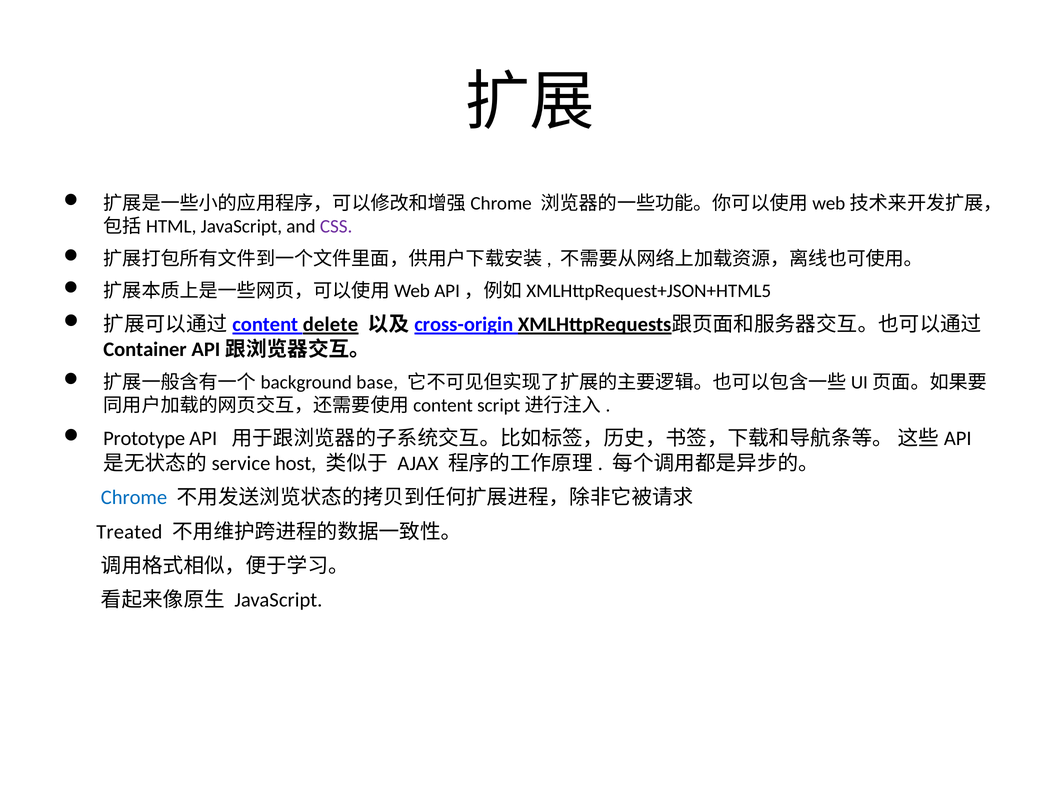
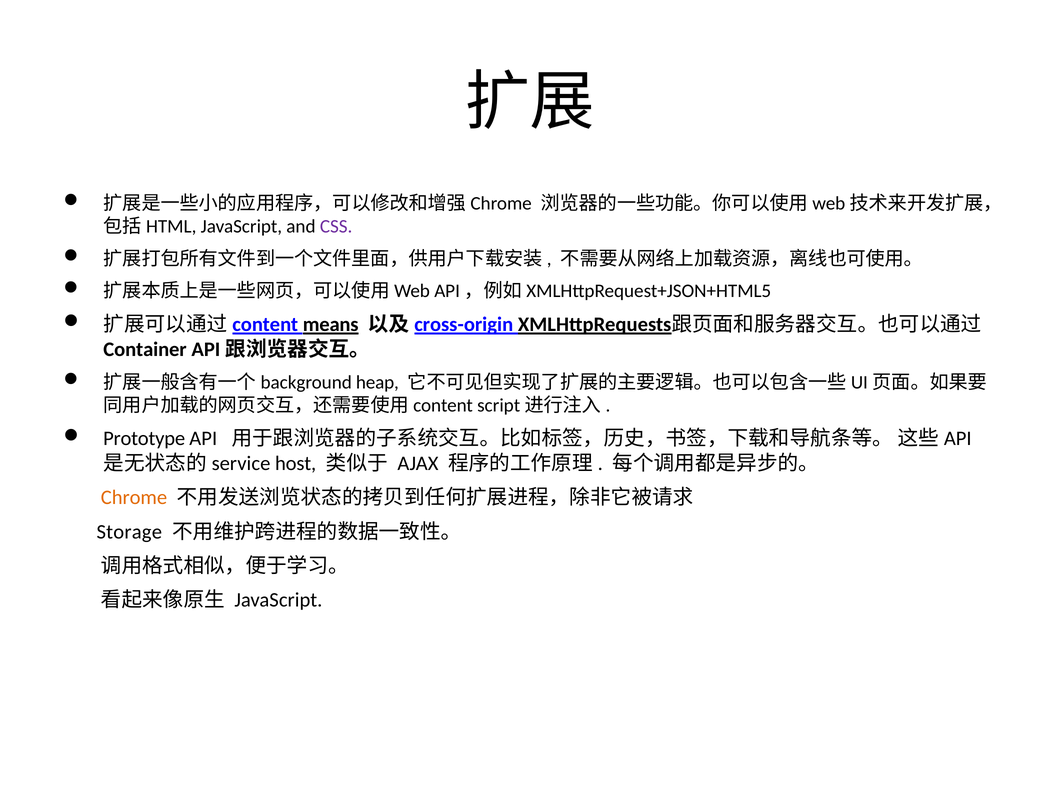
delete: delete -> means (331, 324)
base: base -> heap (377, 382)
Chrome colour: blue -> orange (134, 498)
Treated: Treated -> Storage (129, 532)
